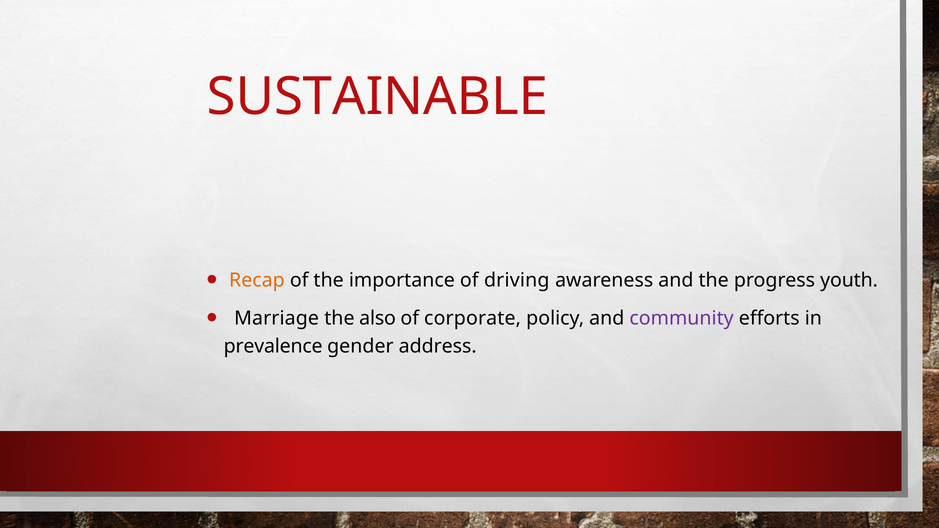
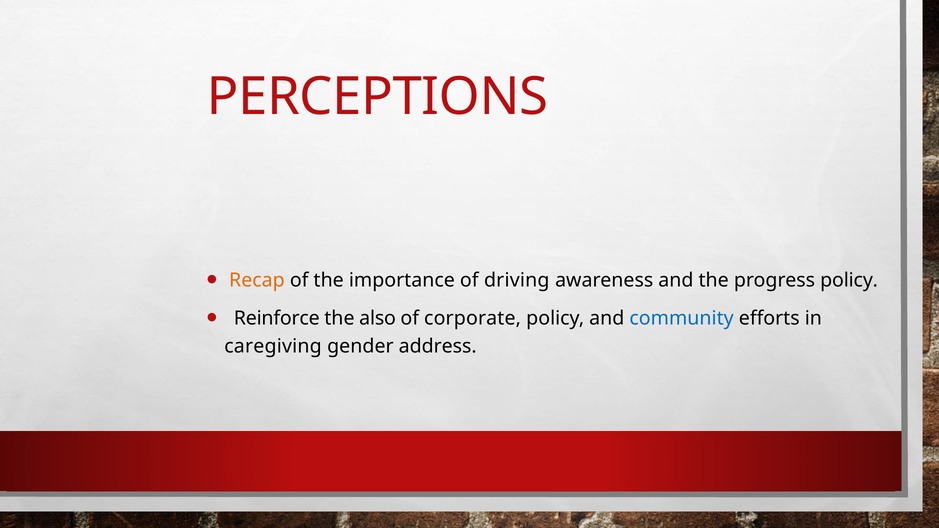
SUSTAINABLE: SUSTAINABLE -> PERCEPTIONS (377, 97)
progress youth: youth -> policy (849, 280)
Marriage: Marriage -> Reinforce (277, 318)
community colour: purple -> blue (682, 318)
prevalence: prevalence -> caregiving (273, 347)
